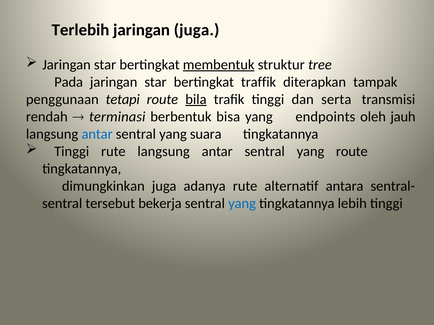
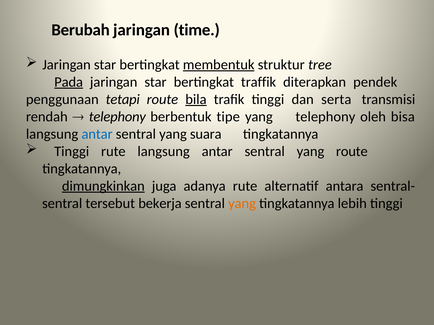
Terlebih: Terlebih -> Berubah (81, 30)
jaringan juga: juga -> time (197, 30)
Pada underline: none -> present (69, 82)
tampak: tampak -> pendek (375, 82)
terminasi: terminasi -> telephony (117, 117)
bisa: bisa -> tipe (228, 117)
yang endpoints: endpoints -> telephony (325, 117)
jauh: jauh -> bisa (403, 117)
dimungkinkan underline: none -> present (103, 186)
yang colour: blue -> orange (242, 204)
